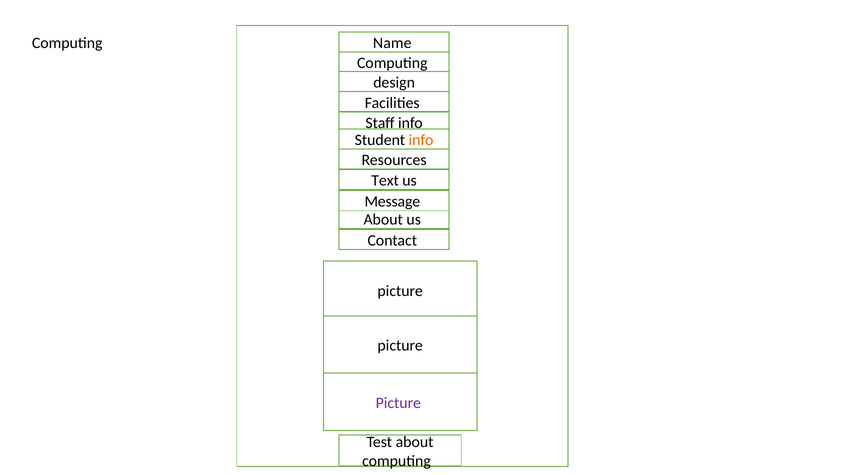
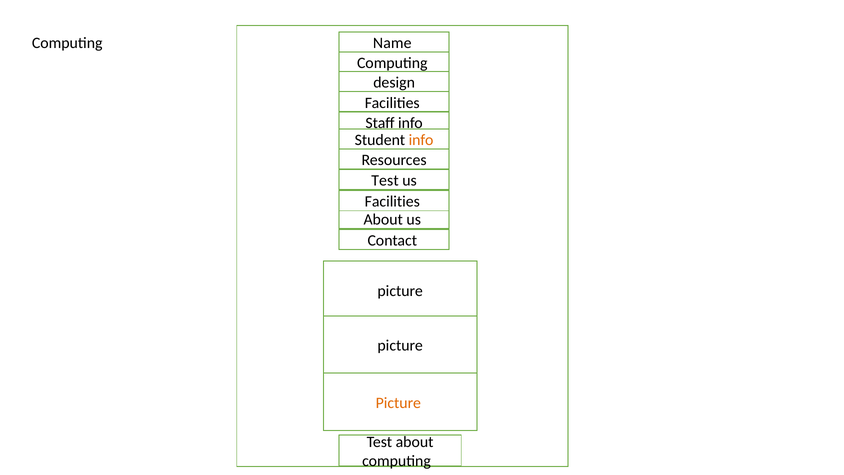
Text: Text -> Test (385, 181)
Message: Message -> Facilities (392, 202)
Picture colour: purple -> orange (398, 403)
